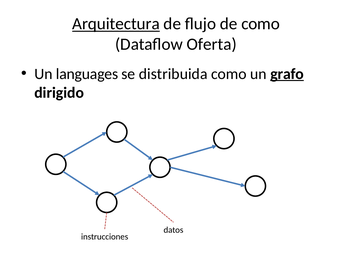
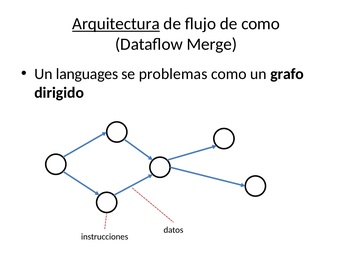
Oferta: Oferta -> Merge (212, 44)
distribuida: distribuida -> problemas (173, 74)
grafo underline: present -> none (287, 74)
